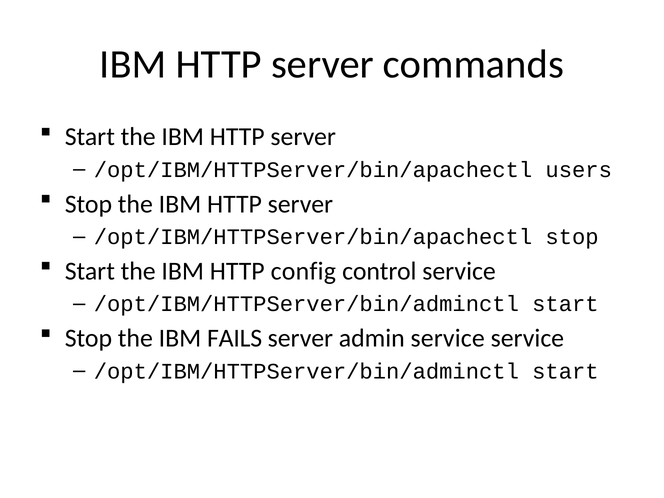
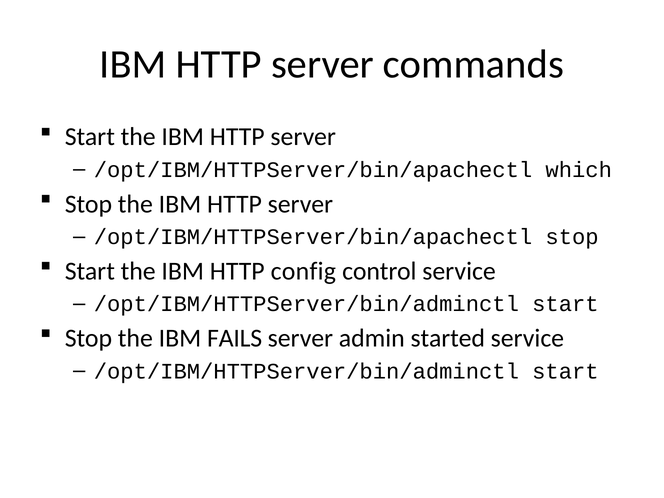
users: users -> which (579, 170)
admin service: service -> started (448, 338)
